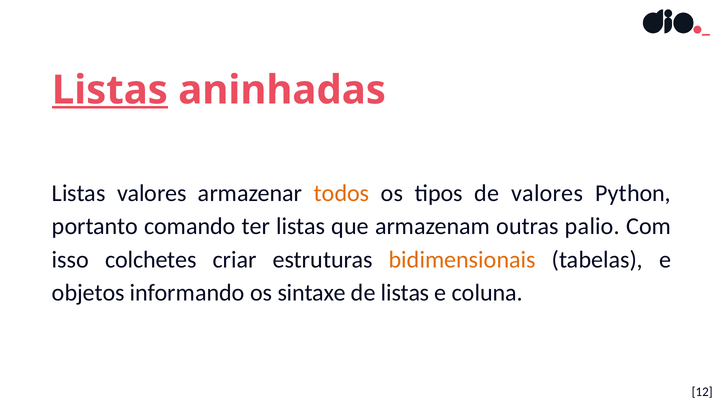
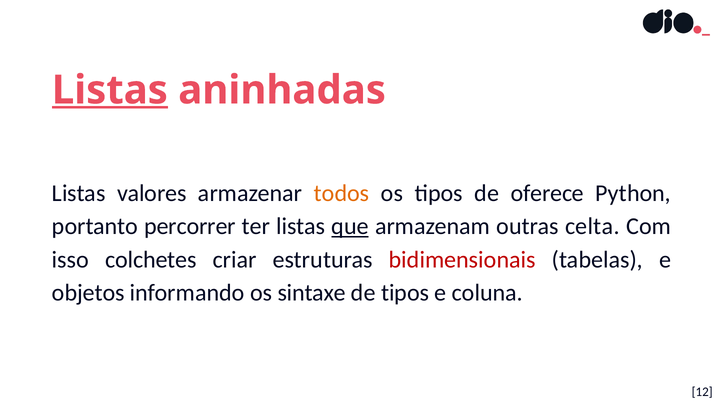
de valores: valores -> oferece (547, 193)
comando: comando -> percorrer (190, 226)
que underline: none -> present (350, 226)
palio: palio -> celta (592, 226)
bidimensionais colour: orange -> red (462, 259)
de listas: listas -> tipos (405, 293)
